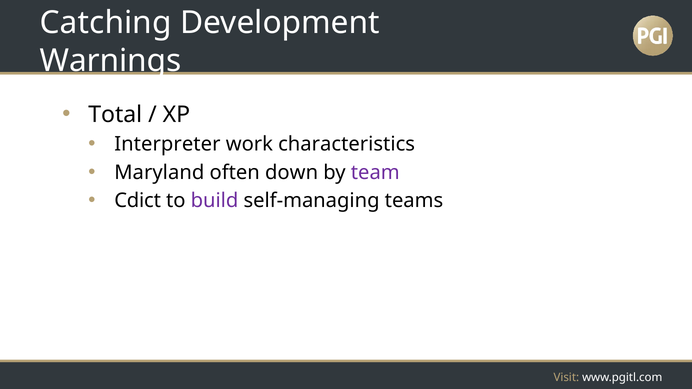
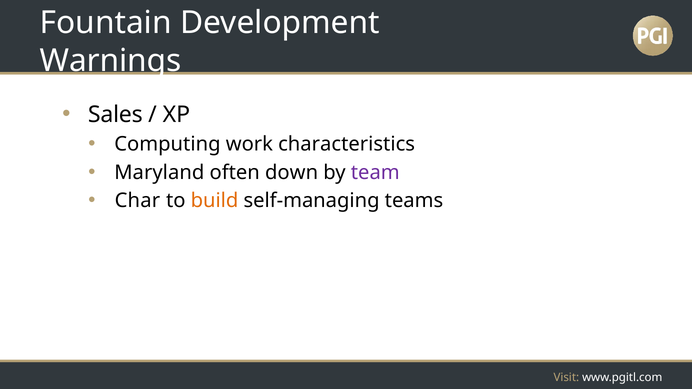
Catching: Catching -> Fountain (106, 23)
Total: Total -> Sales (115, 115)
Interpreter: Interpreter -> Computing (167, 144)
Cdict: Cdict -> Char (137, 201)
build colour: purple -> orange (214, 201)
